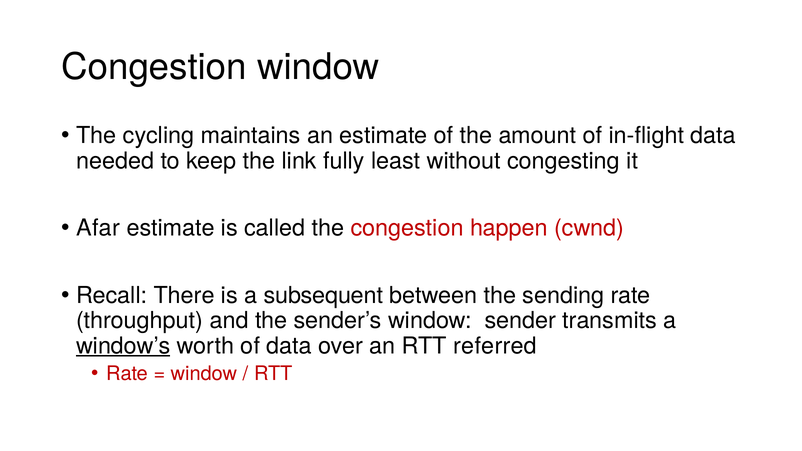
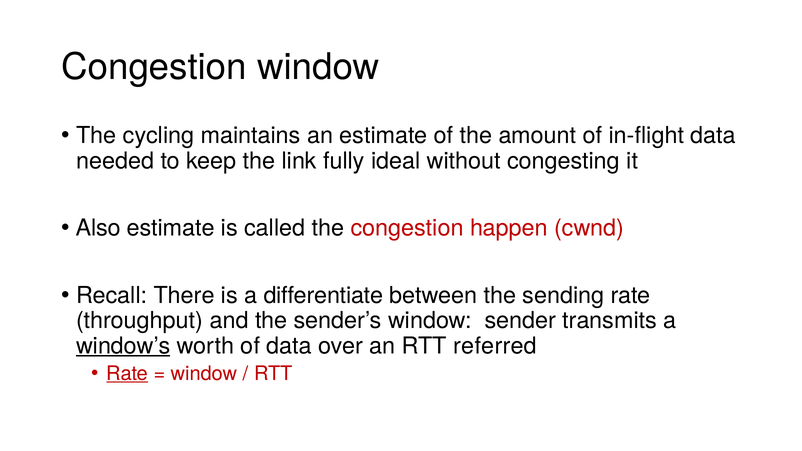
least: least -> ideal (396, 161)
Afar: Afar -> Also (98, 228)
subsequent: subsequent -> differentiate (323, 295)
Rate underline: none -> present (127, 374)
